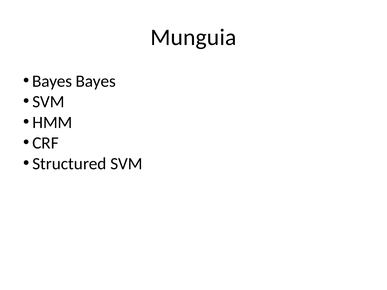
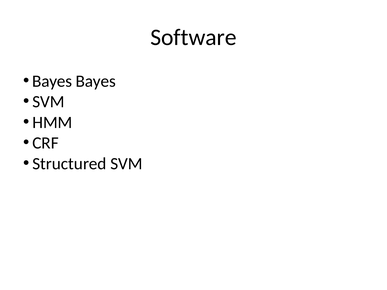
Munguia: Munguia -> Software (193, 37)
